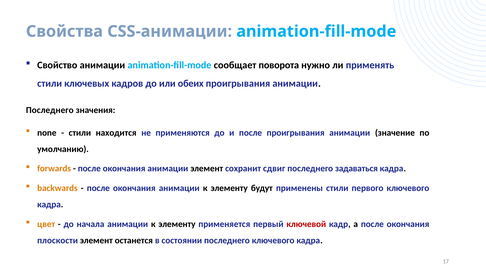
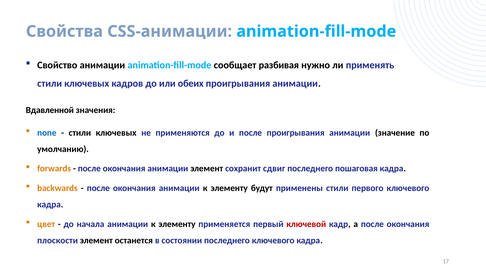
поворота: поворота -> разбивая (279, 65)
Последнего: Последнего -> Вдавленной (50, 110)
none colour: black -> blue (47, 132)
находится: находится -> ключевых (116, 132)
задаваться: задаваться -> пошаговая (356, 168)
